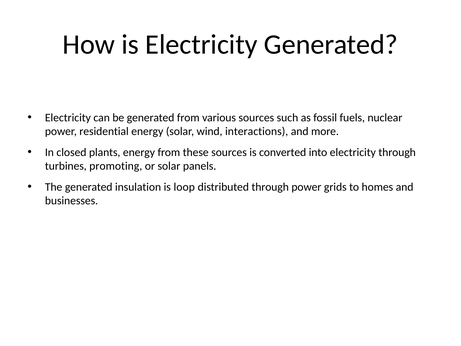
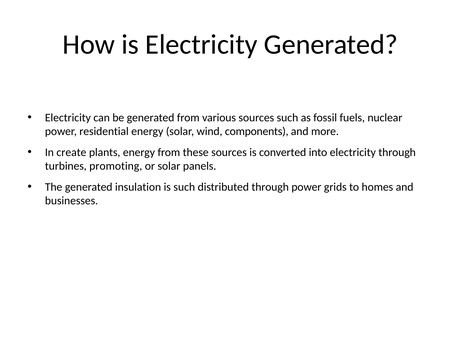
interactions: interactions -> components (257, 131)
closed: closed -> create (71, 152)
is loop: loop -> such (184, 187)
